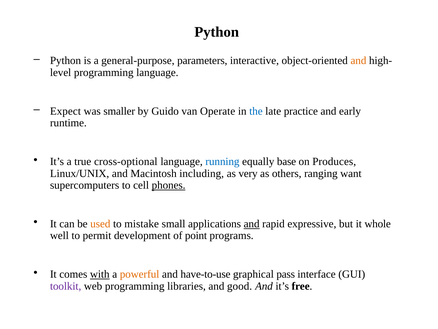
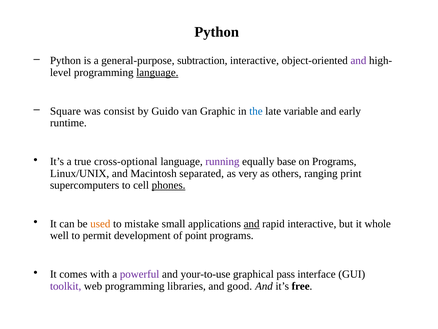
parameters: parameters -> subtraction (202, 61)
and colour: orange -> purple (358, 61)
language underline: none -> present (157, 72)
Expect: Expect -> Square (65, 111)
smaller: smaller -> consist (119, 111)
Operate: Operate -> Graphic (218, 111)
practice: practice -> variable (301, 111)
running colour: blue -> purple (222, 161)
on Produces: Produces -> Programs (334, 161)
including: including -> separated (202, 173)
want: want -> print (351, 173)
rapid expressive: expressive -> interactive (312, 224)
with underline: present -> none (100, 274)
powerful colour: orange -> purple (140, 274)
have-to-use: have-to-use -> your-to-use (206, 274)
